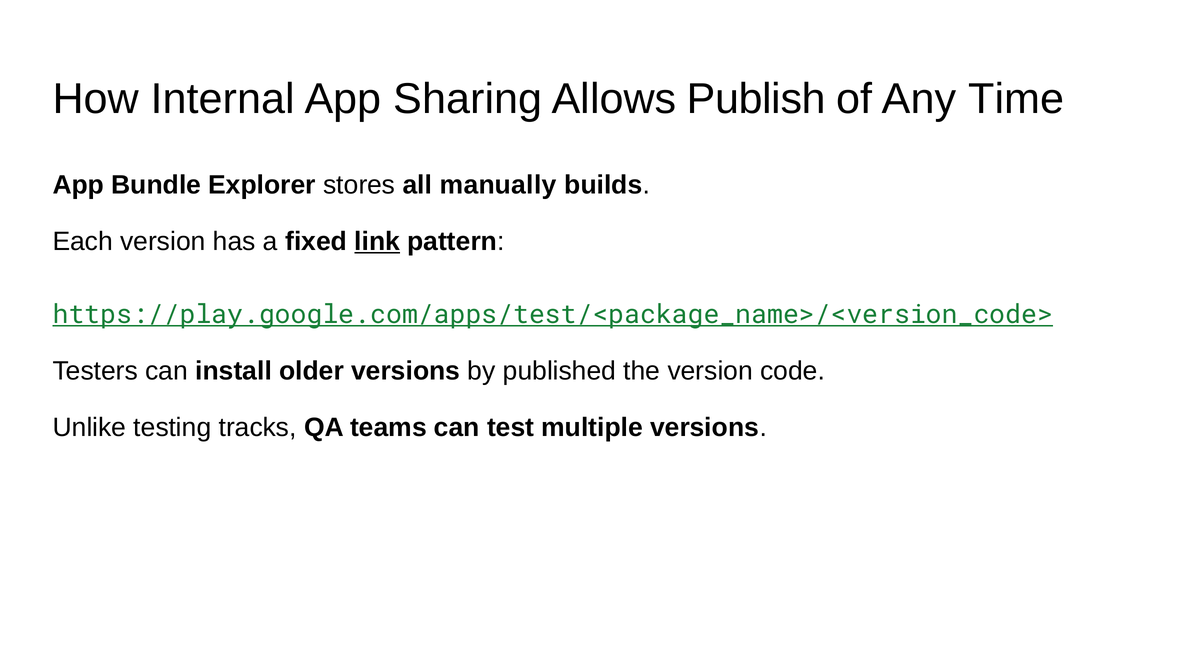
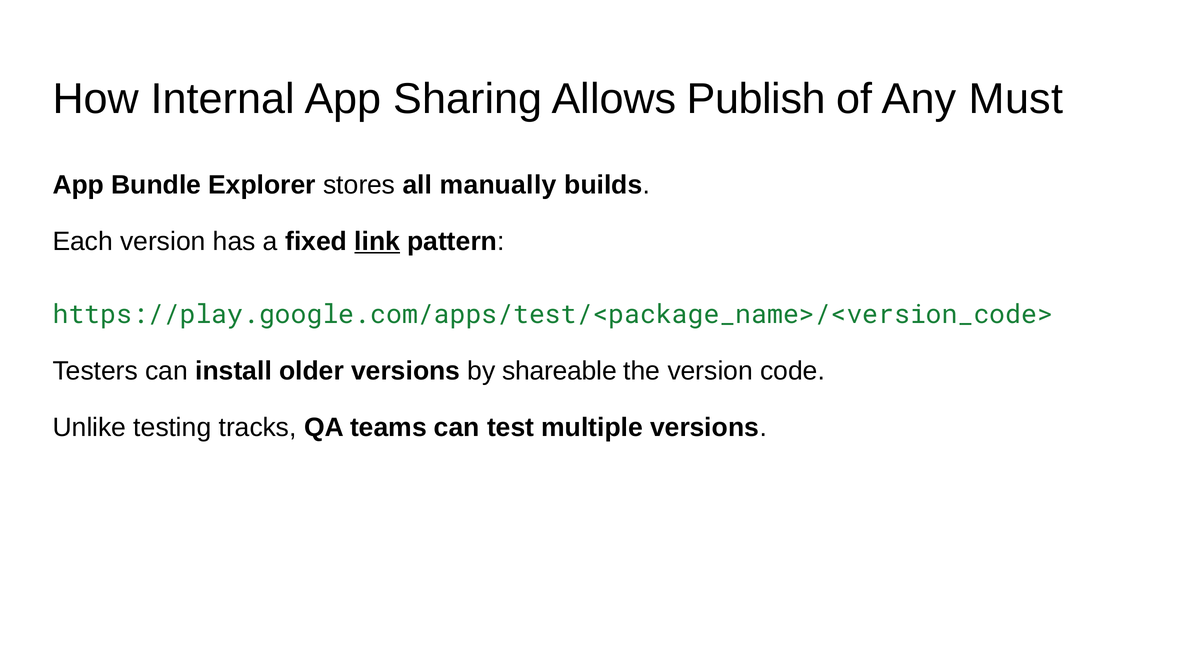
Time: Time -> Must (1016, 99)
https://play.google.com/apps/test/<package_name>/<version_code> underline: present -> none (553, 315)
published: published -> shareable (560, 371)
